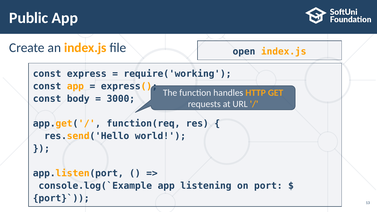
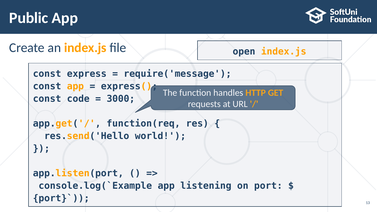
require('working: require('working -> require('message (178, 74)
body: body -> code (78, 99)
